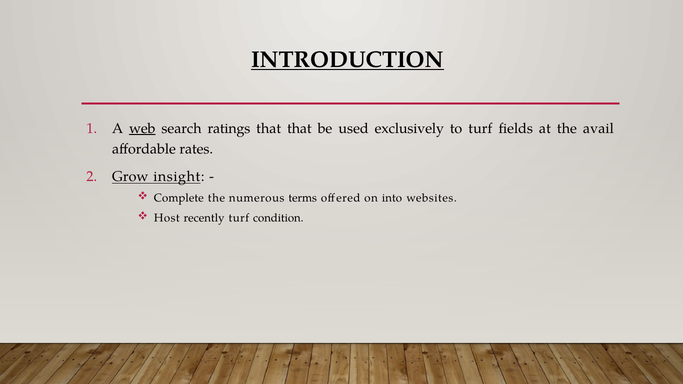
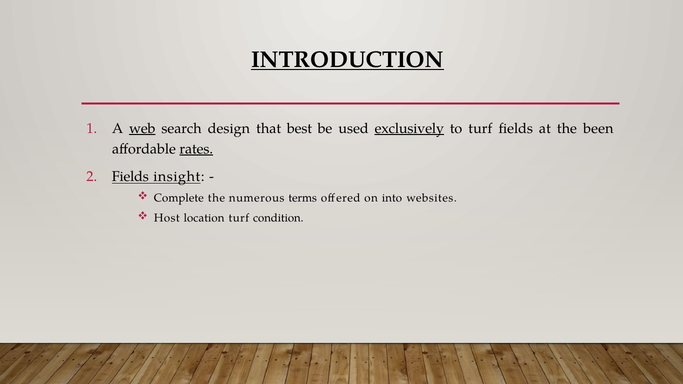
ratings: ratings -> design (229, 128)
that that: that -> best (299, 128)
exclusively underline: none -> present (409, 128)
avail: avail -> been (598, 128)
rates underline: none -> present (196, 149)
Grow: Grow -> Fields (130, 177)
recently: recently -> location (204, 218)
